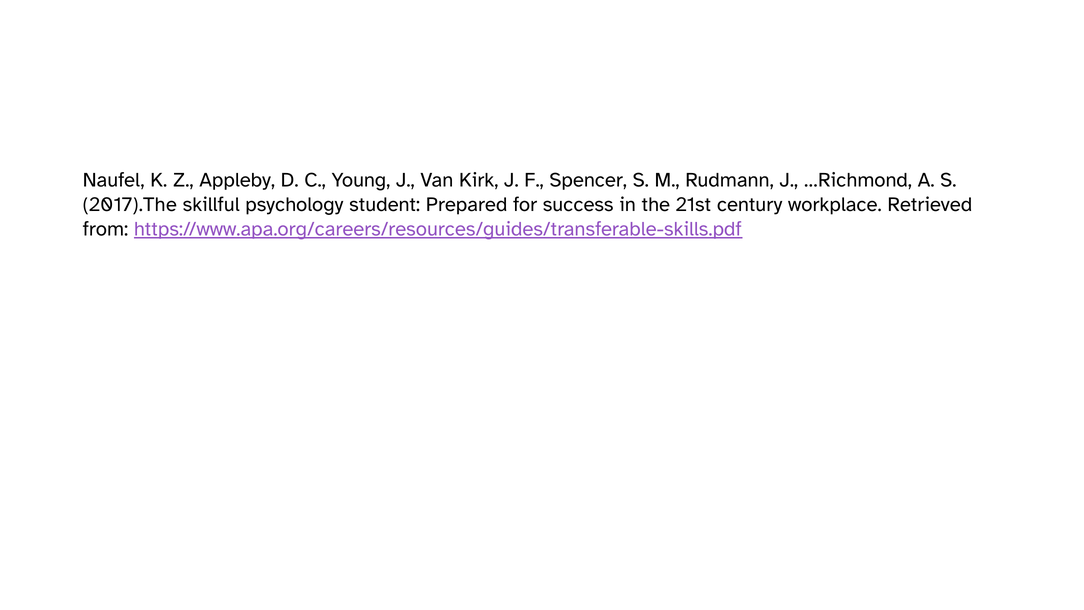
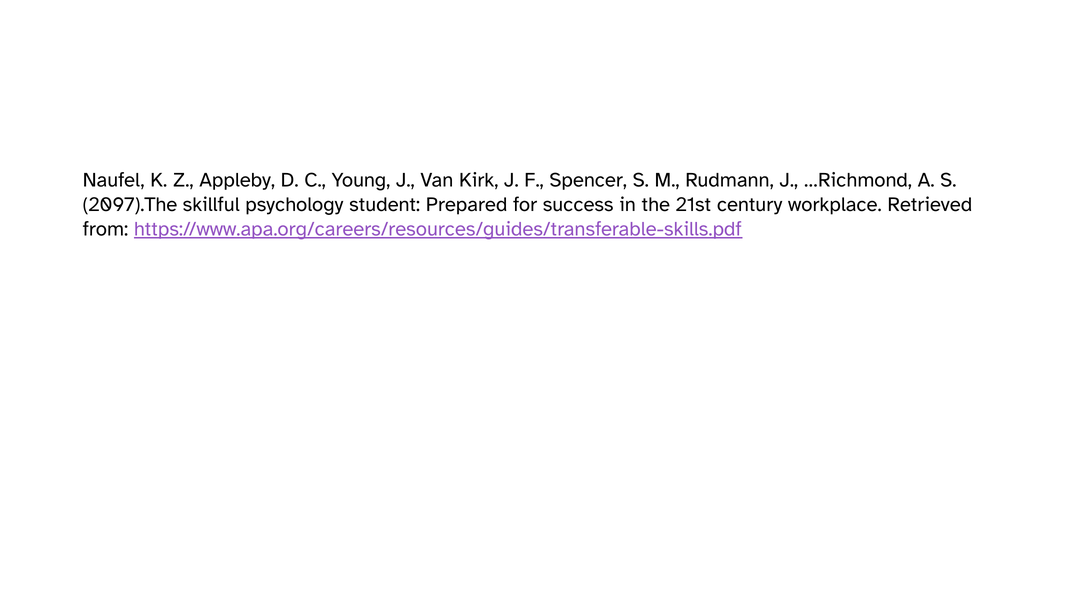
2017).The: 2017).The -> 2097).The (130, 204)
